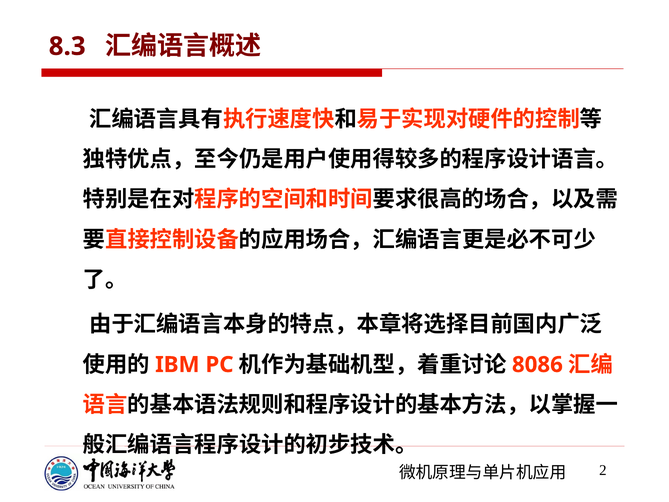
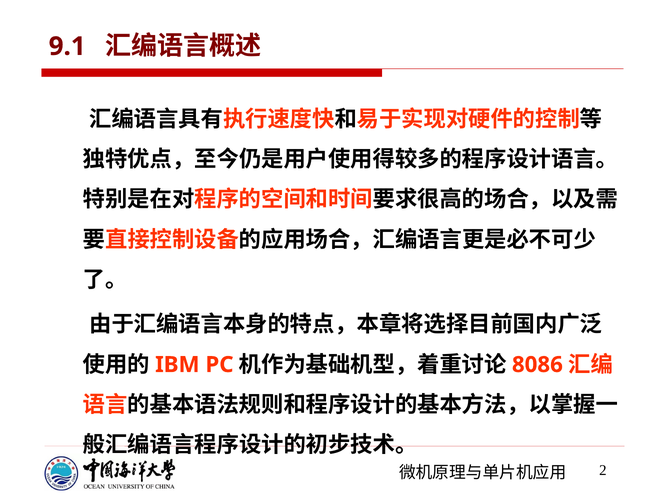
8.3: 8.3 -> 9.1 (67, 46)
